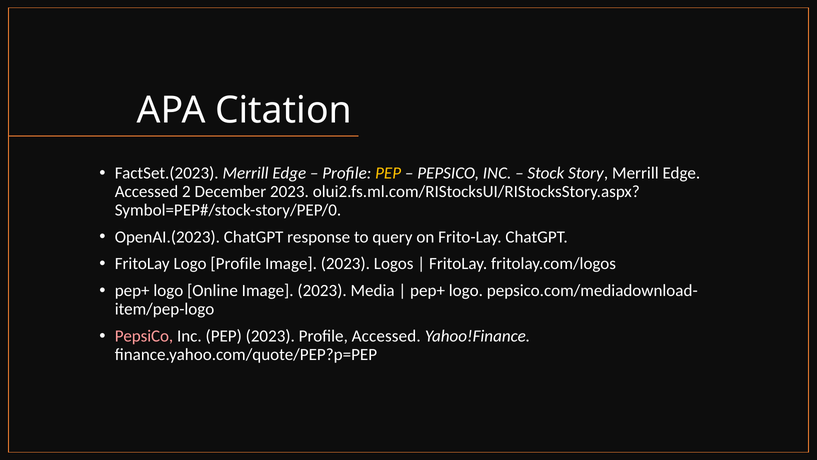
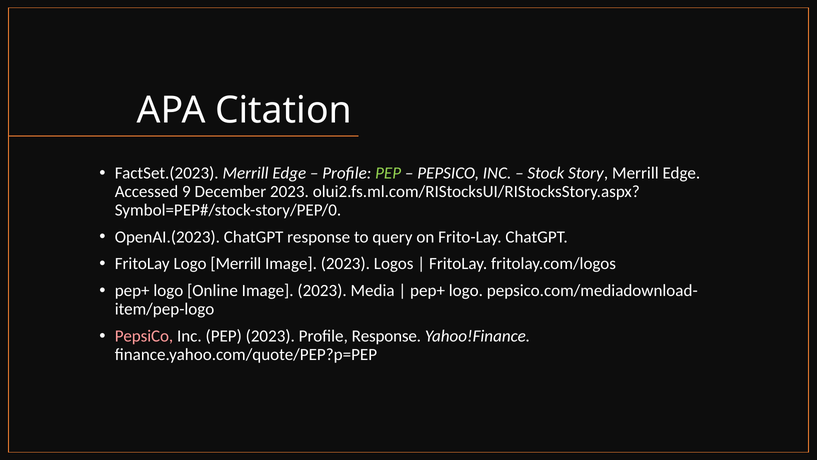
PEP colour: yellow -> light green (388, 173)
2: 2 -> 9 (186, 191)
Logo Profile: Profile -> Merrill (236, 264)
Profile Accessed: Accessed -> Response (386, 336)
